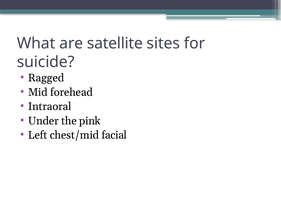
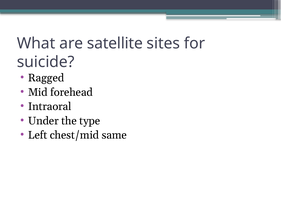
pink: pink -> type (90, 121)
facial: facial -> same (114, 135)
